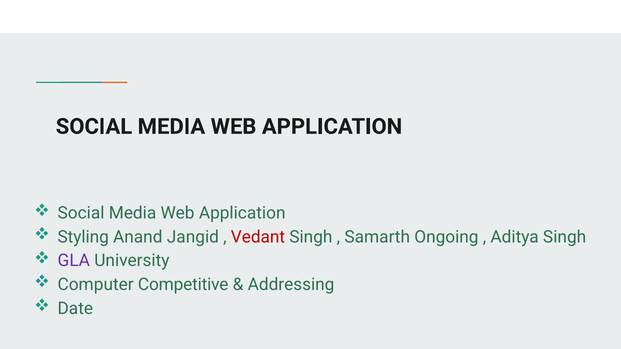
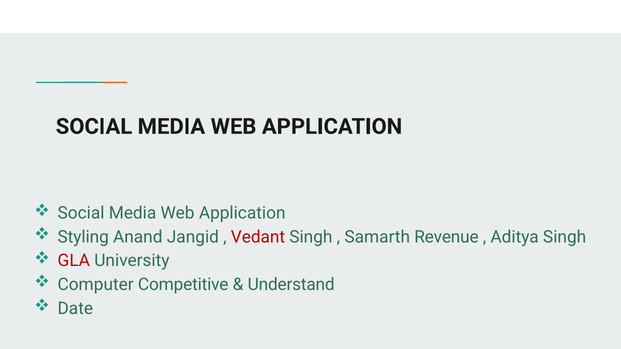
Ongoing: Ongoing -> Revenue (446, 237)
GLA colour: purple -> red (74, 261)
Addressing: Addressing -> Understand (291, 285)
